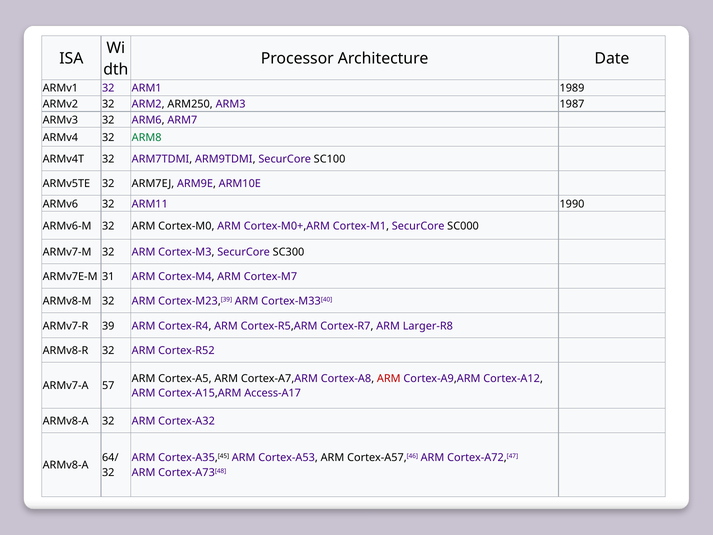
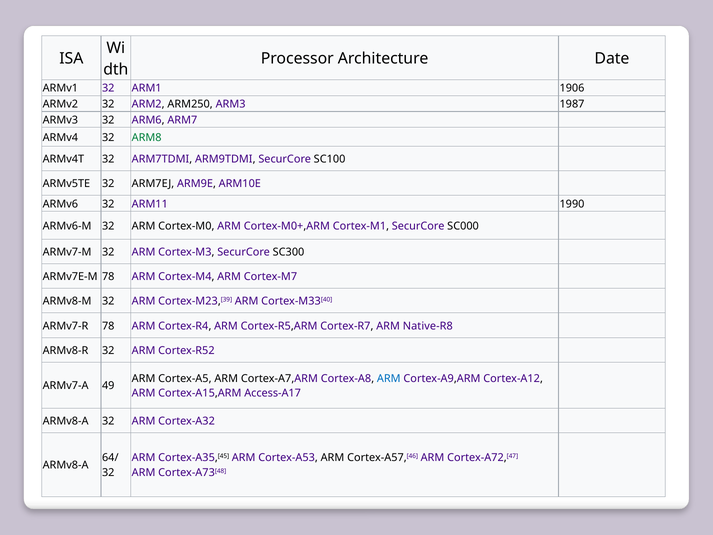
1989: 1989 -> 1906 (572, 88)
ARMv7E-M 31: 31 -> 78 (108, 277)
ARMv7-R 39: 39 -> 78 (108, 326)
Larger-R8: Larger-R8 -> Native-R8 (428, 326)
ARM colour: red -> blue (389, 378)
57: 57 -> 49 (108, 386)
